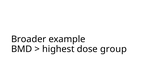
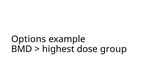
Broader: Broader -> Options (29, 40)
